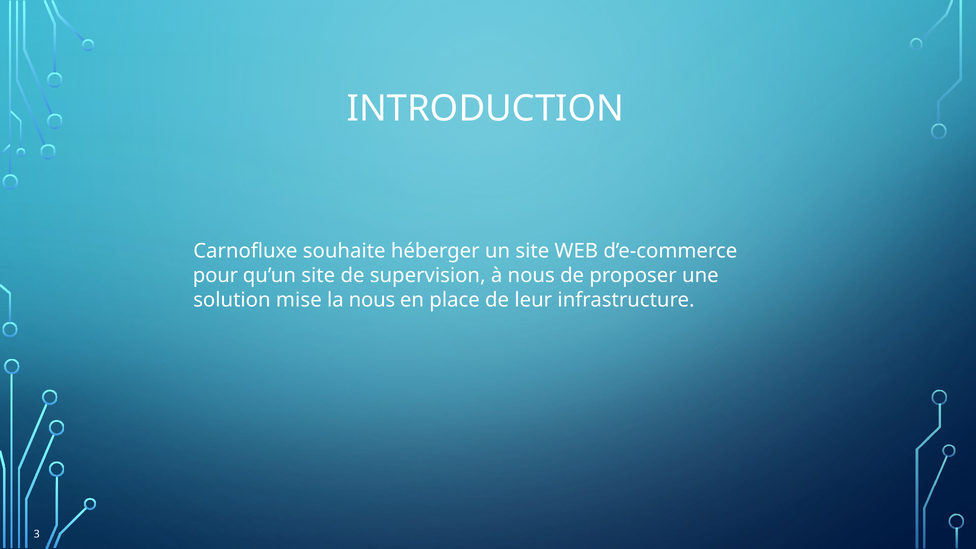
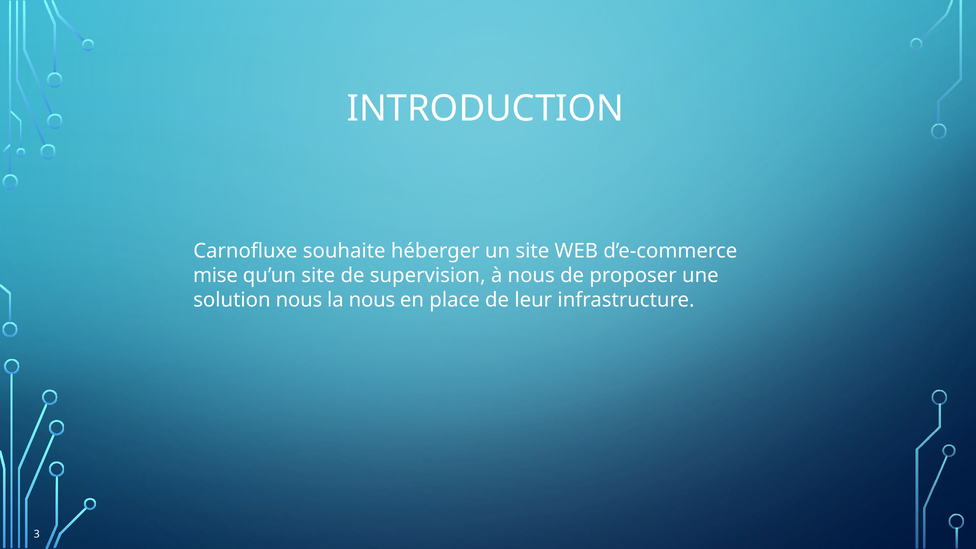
pour: pour -> mise (215, 275)
solution mise: mise -> nous (299, 300)
